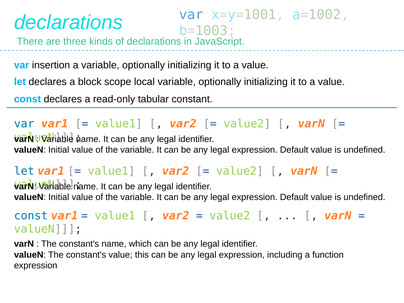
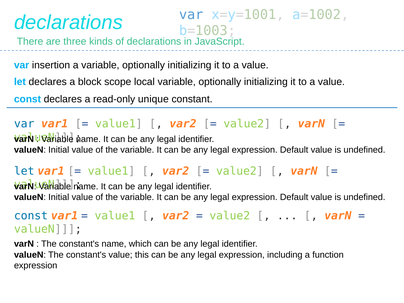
tabular: tabular -> unique (153, 99)
